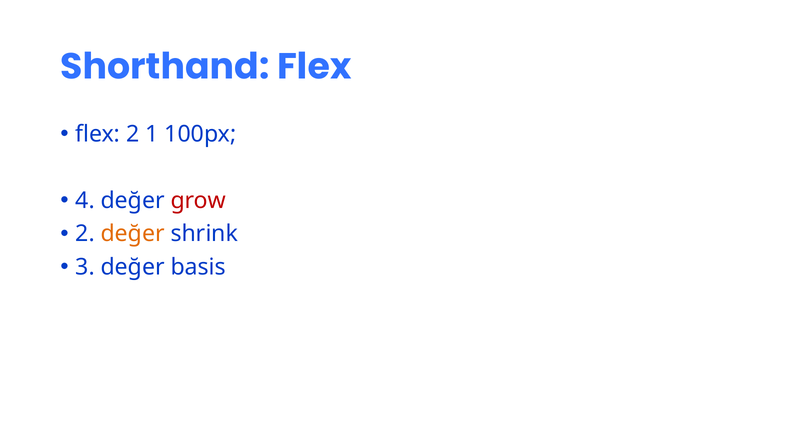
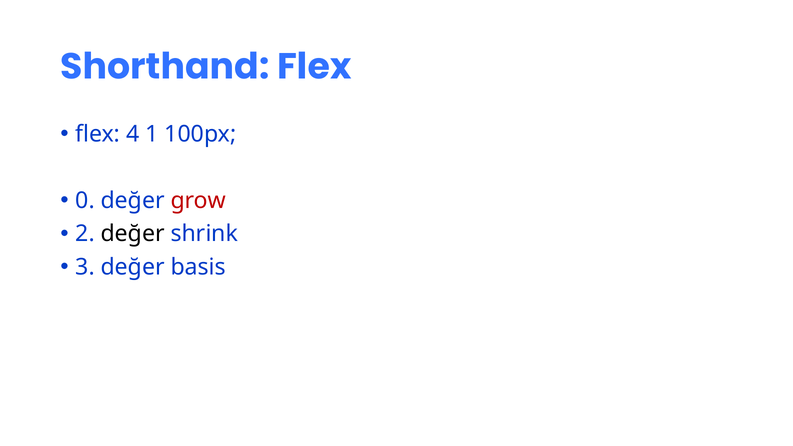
flex 2: 2 -> 4 (133, 134)
4: 4 -> 0 (85, 201)
değer colour: orange -> black (133, 234)
